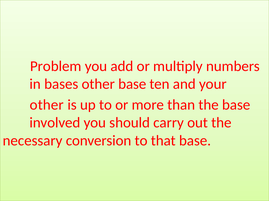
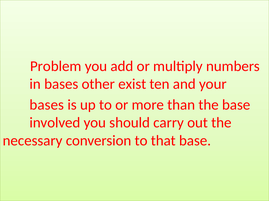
other base: base -> exist (132, 84)
other: other -> bases (47, 105)
